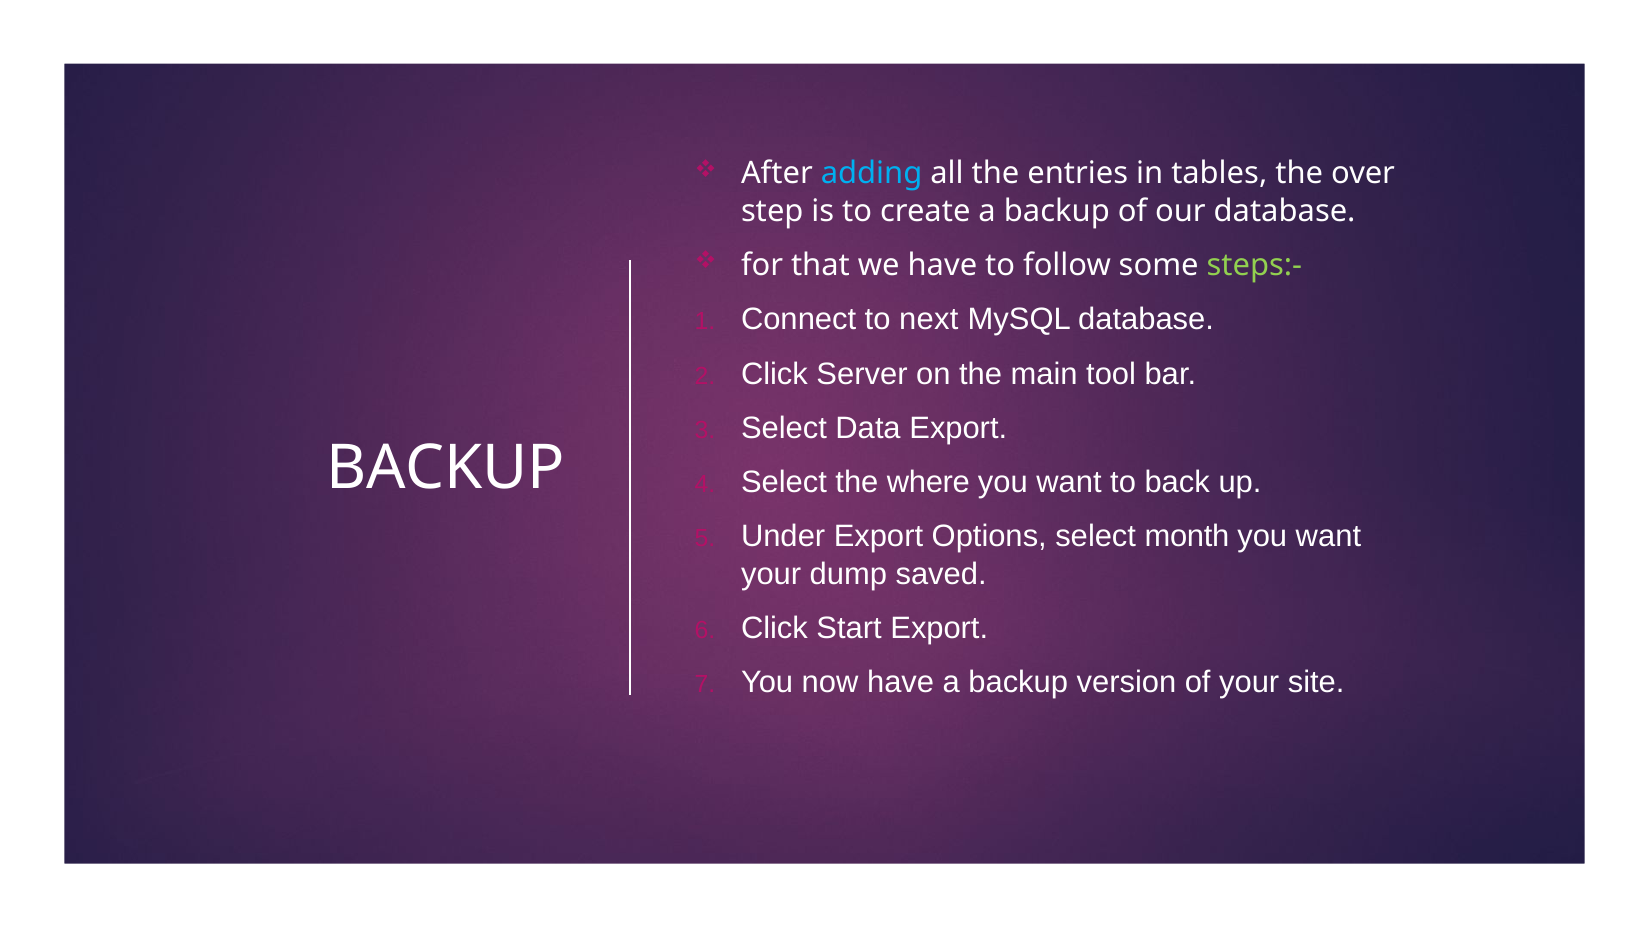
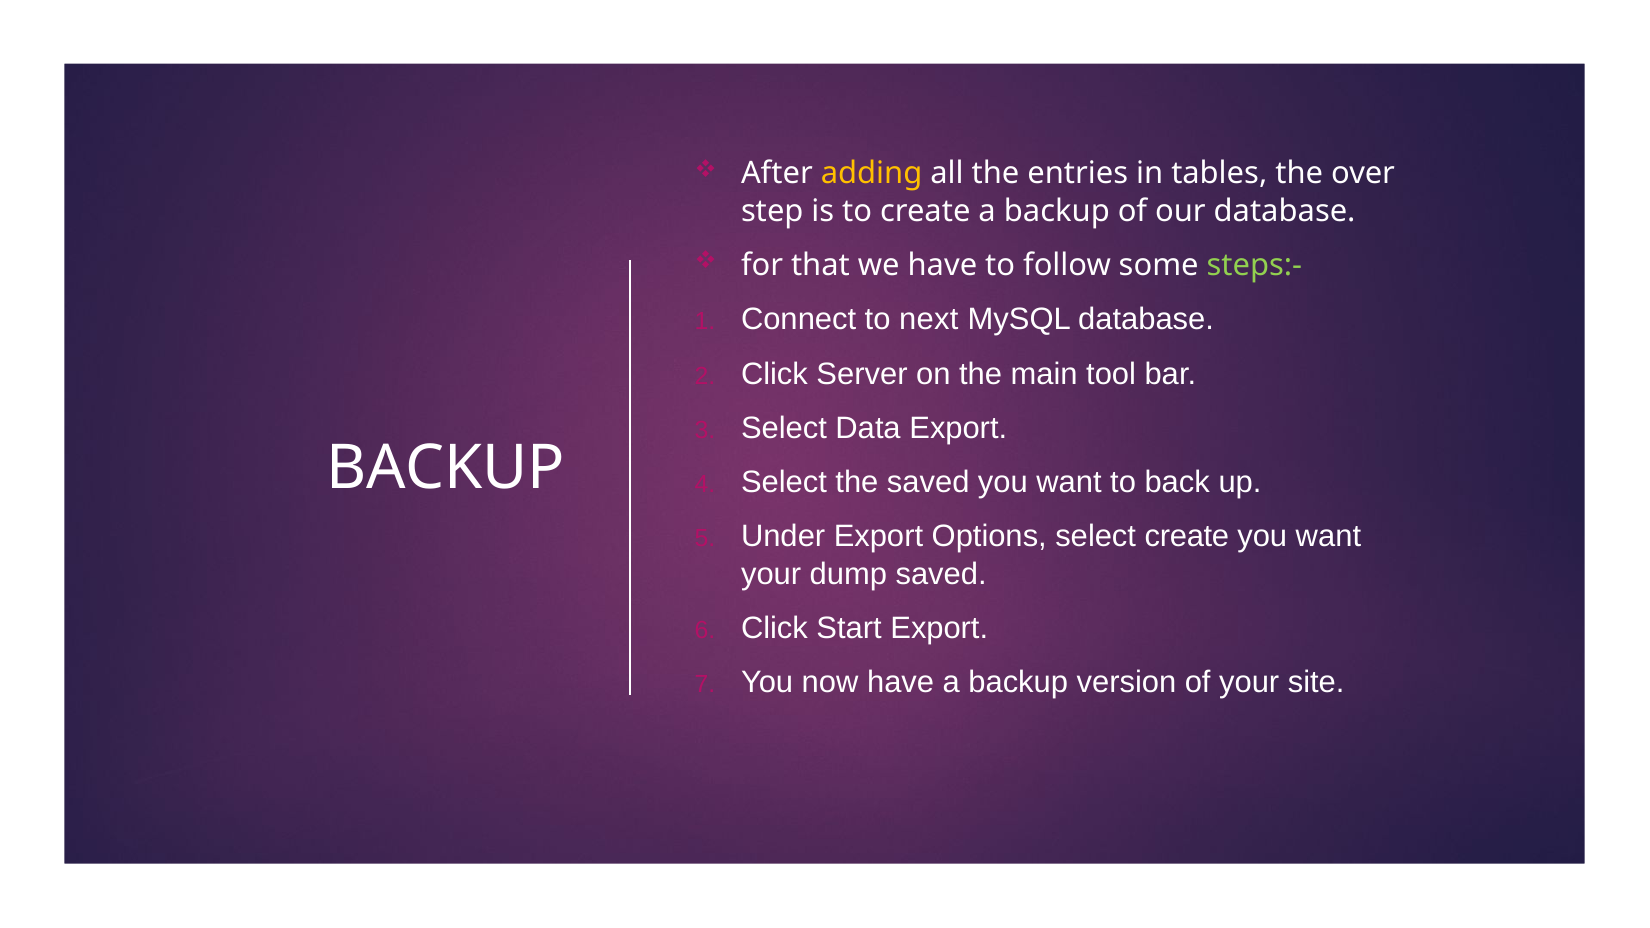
adding colour: light blue -> yellow (872, 174)
the where: where -> saved (928, 482)
select month: month -> create (1187, 537)
